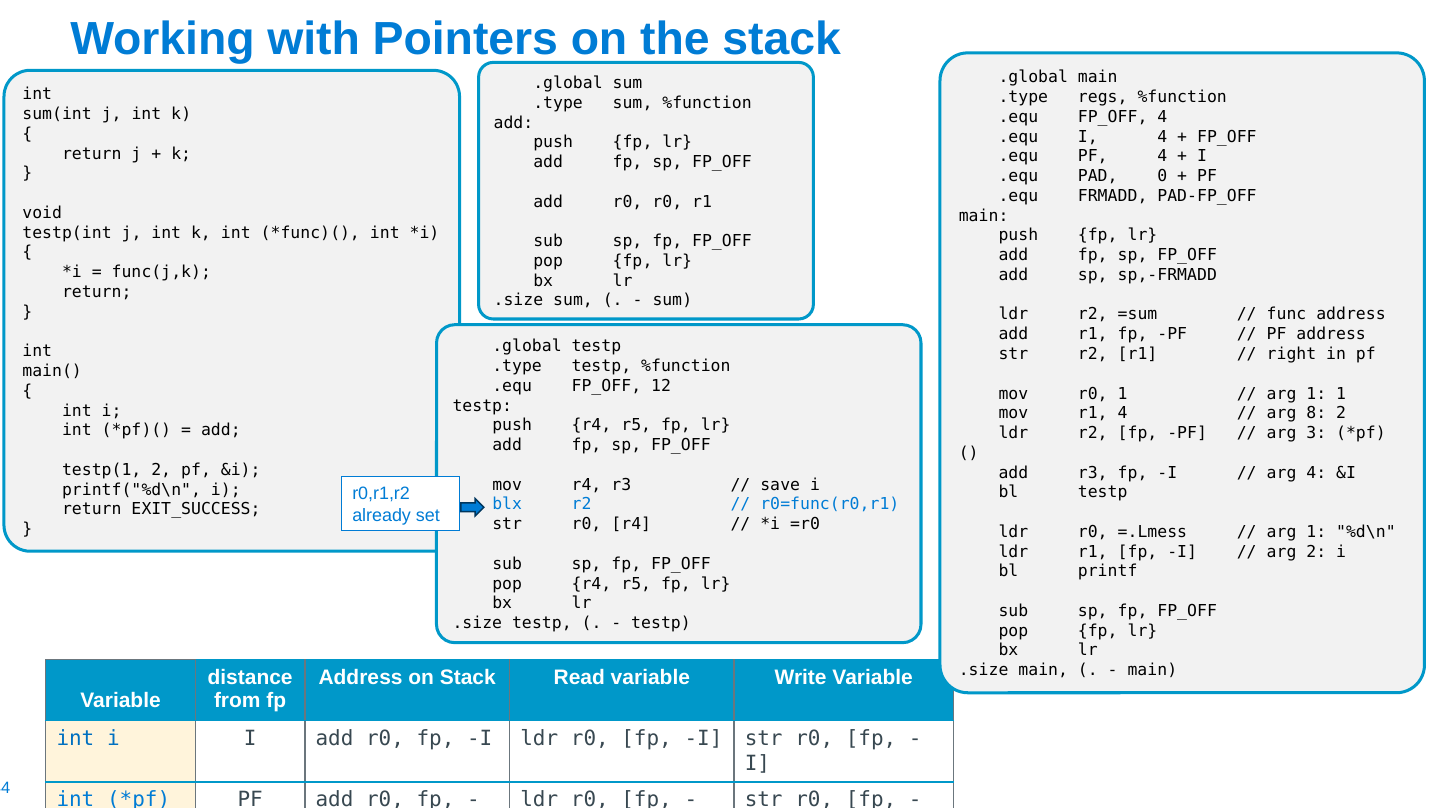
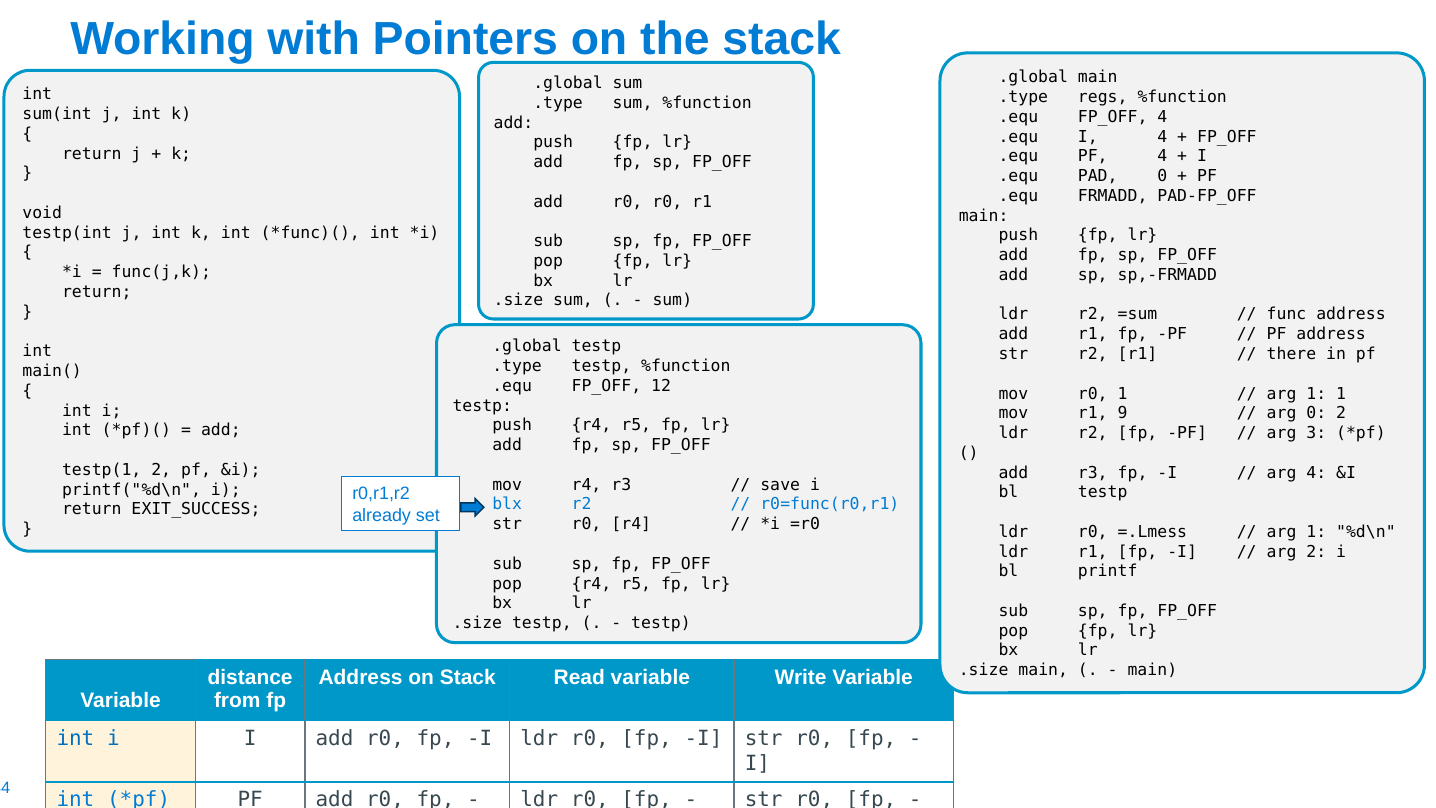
right: right -> there (1291, 354)
r1 4: 4 -> 9 (1123, 413)
arg 8: 8 -> 0 (1316, 413)
